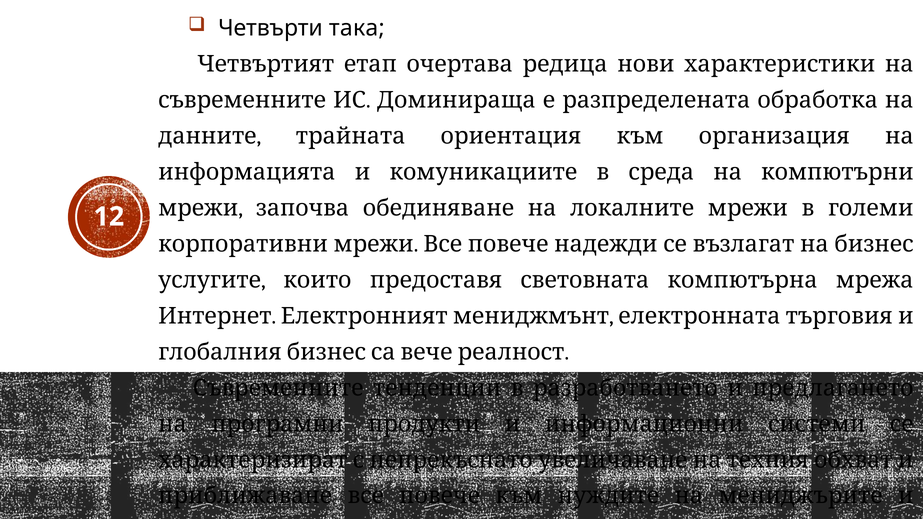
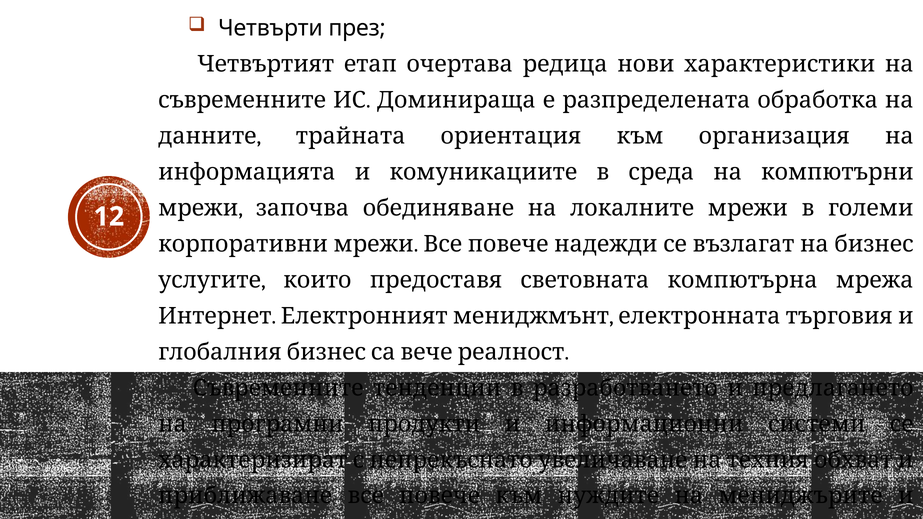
така: така -> през (357, 28)
